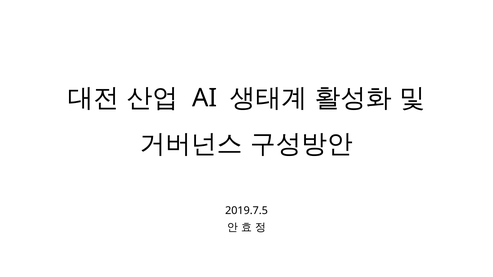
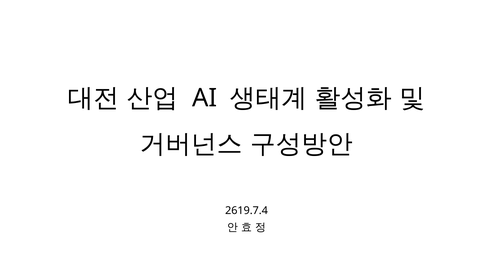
2019.7.5: 2019.7.5 -> 2619.7.4 (246, 211)
